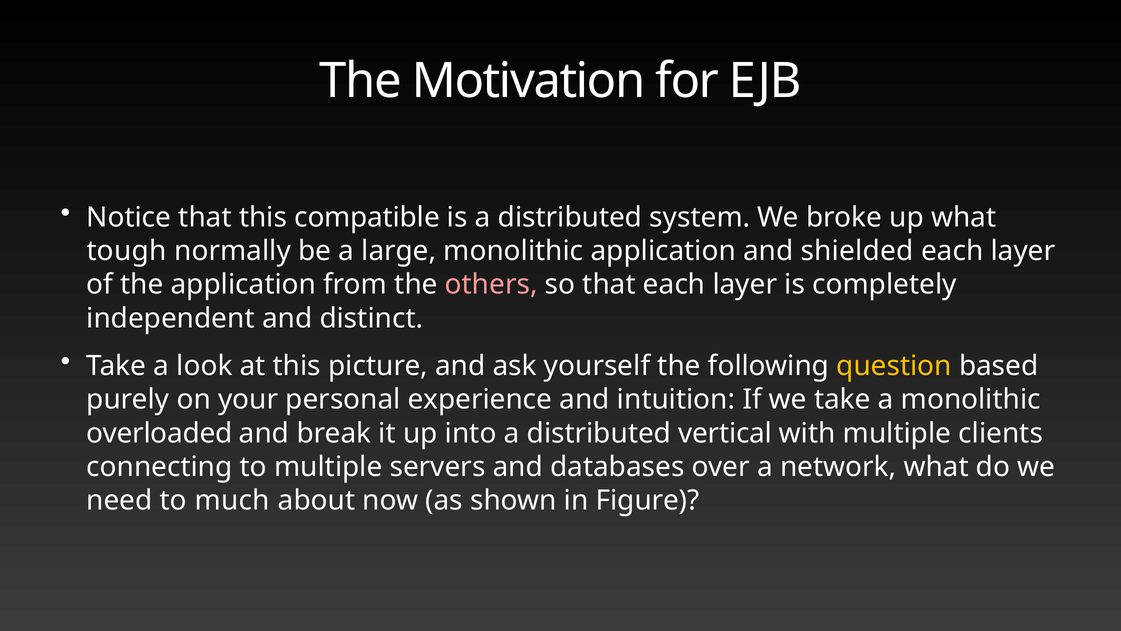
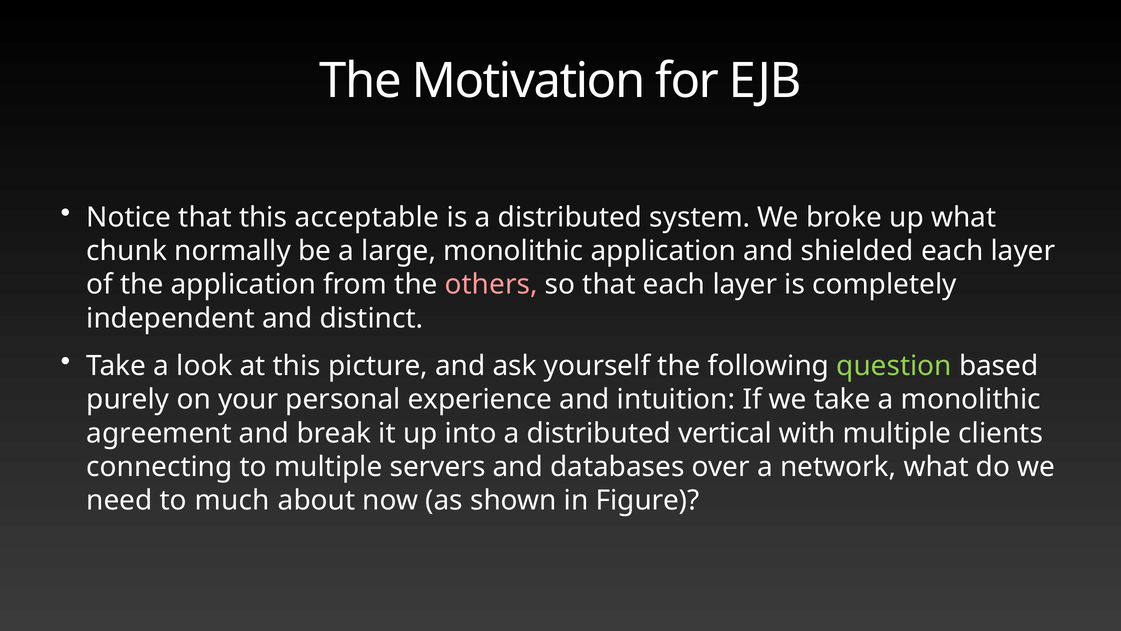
compatible: compatible -> acceptable (367, 217)
tough: tough -> chunk (127, 251)
question colour: yellow -> light green (894, 366)
overloaded: overloaded -> agreement (159, 433)
